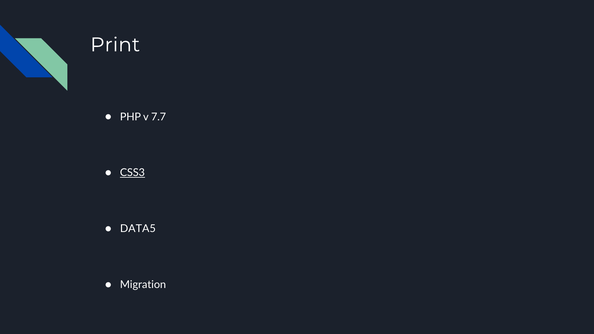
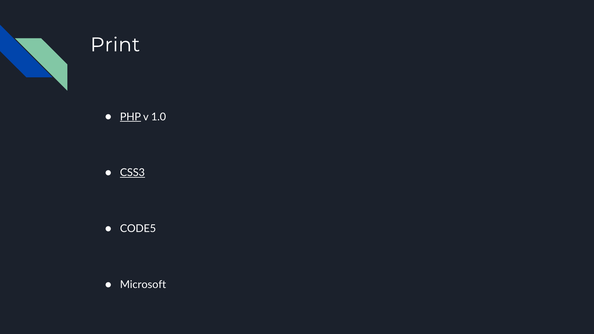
PHP underline: none -> present (130, 117)
7.7: 7.7 -> 1.0 (159, 117)
DATA5: DATA5 -> CODE5 (138, 229)
Migration: Migration -> Microsoft (143, 285)
